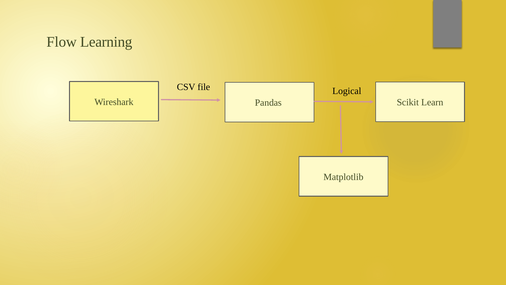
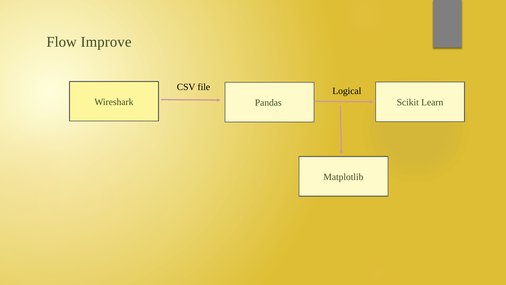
Learning: Learning -> Improve (106, 42)
